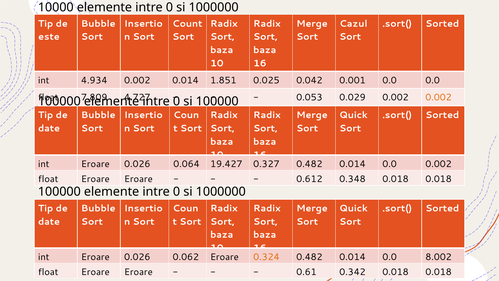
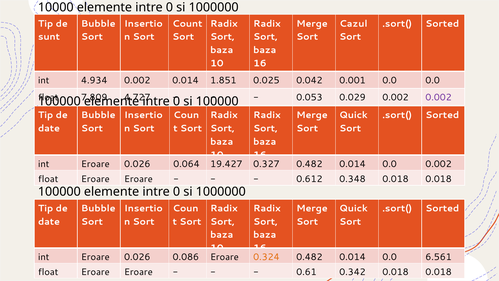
este: este -> sunt (49, 37)
0.002 colour: orange -> purple (439, 97)
0.062: 0.062 -> 0.086 (186, 257)
8.002: 8.002 -> 6.561 (439, 257)
